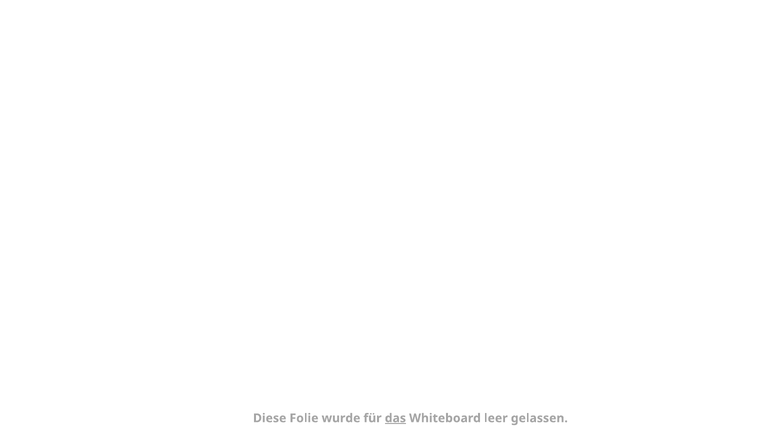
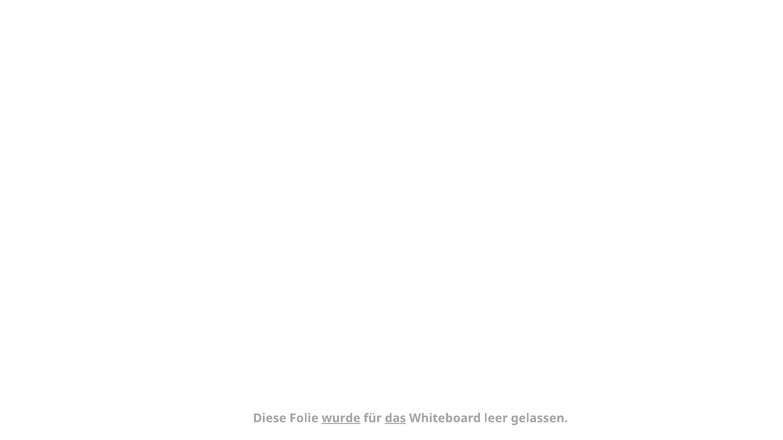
wurde underline: none -> present (341, 419)
